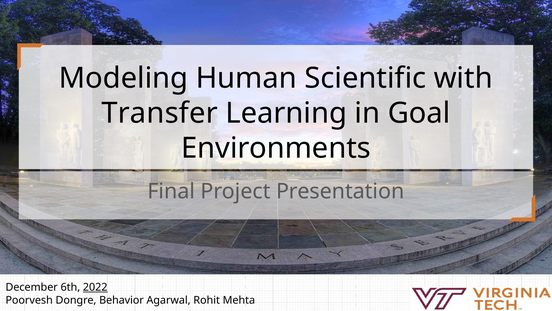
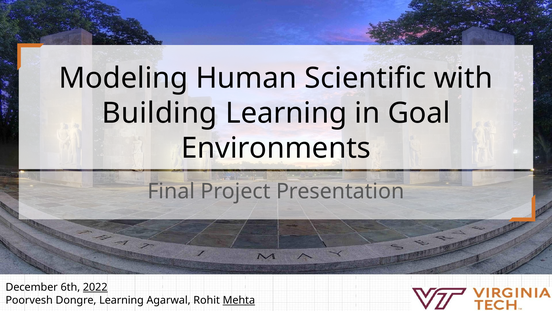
Transfer: Transfer -> Building (160, 113)
Dongre Behavior: Behavior -> Learning (121, 300)
Mehta underline: none -> present (239, 300)
